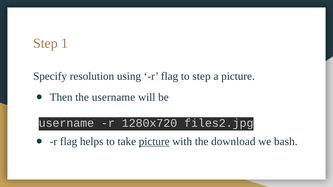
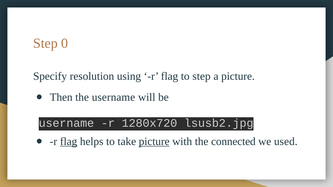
1: 1 -> 0 (65, 43)
files2.jpg: files2.jpg -> lsusb2.jpg (219, 123)
flag underline: none -> present (69, 142)
download: download -> connected (233, 142)
bash: bash -> used (286, 142)
